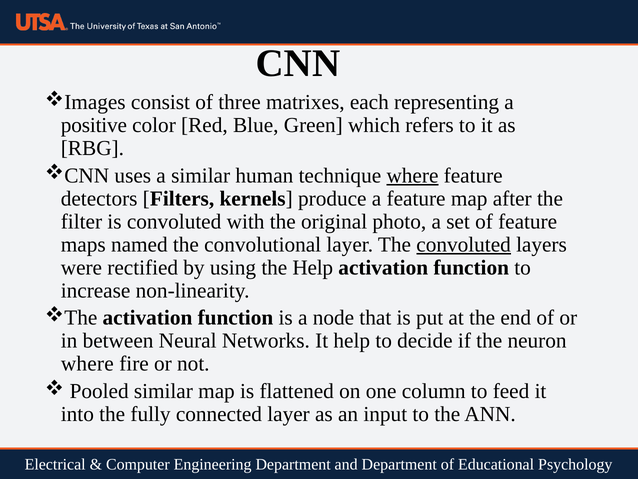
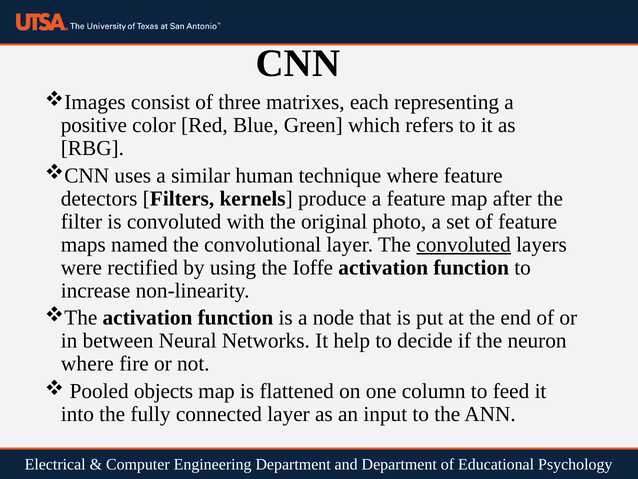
where underline: present -> none (412, 175)
the Help: Help -> Ioffe (313, 267)
Pooled similar: similar -> objects (163, 391)
